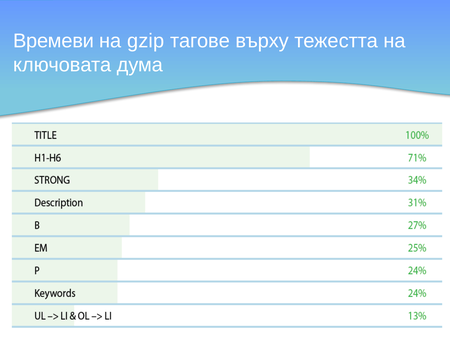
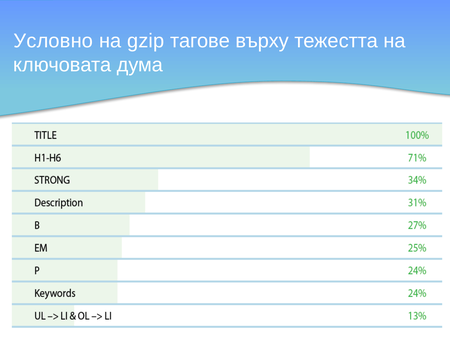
Времеви: Времеви -> Условно (53, 41)
